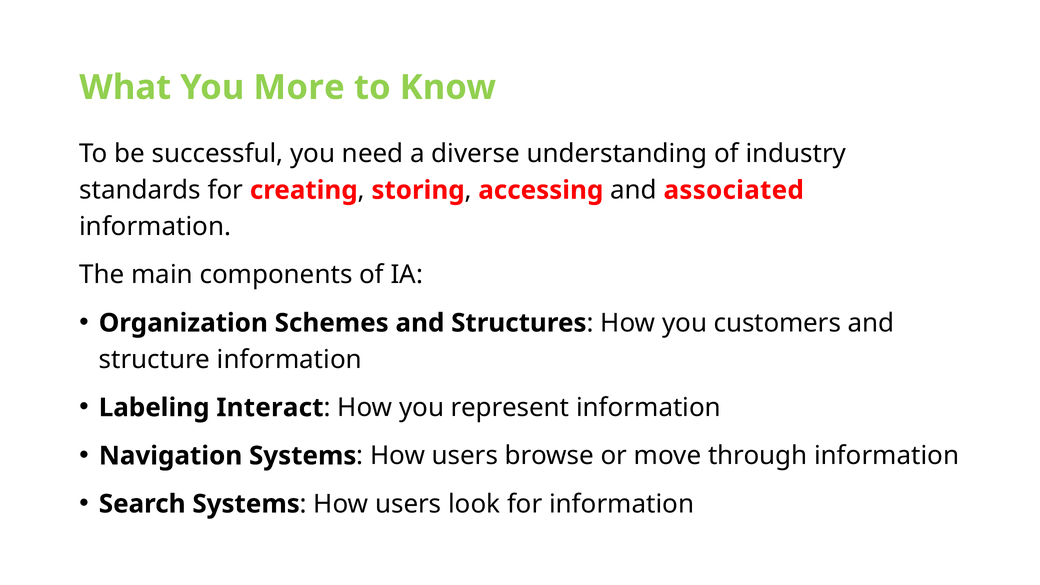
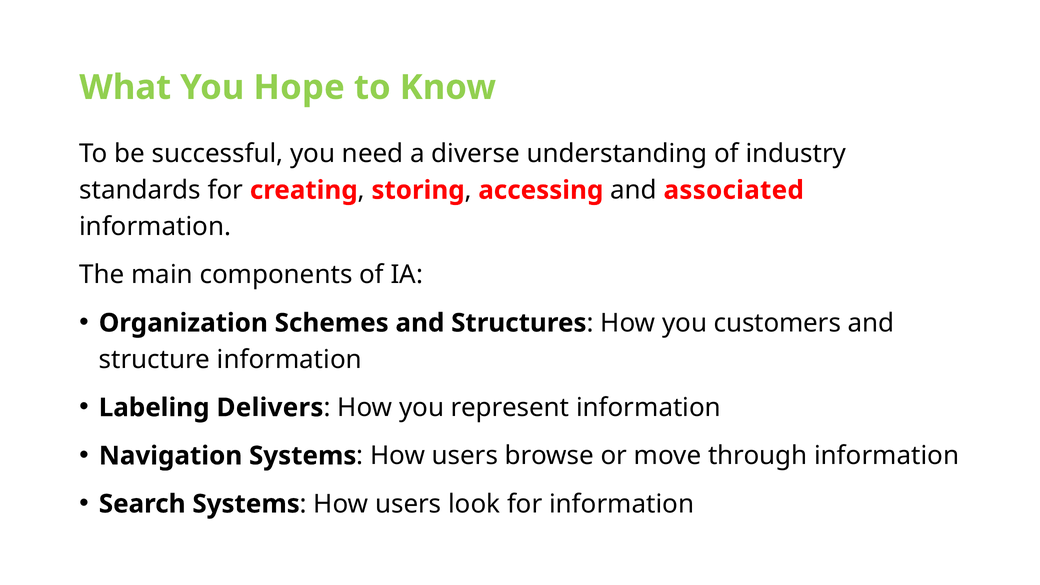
More: More -> Hope (299, 87)
Interact: Interact -> Delivers (270, 408)
